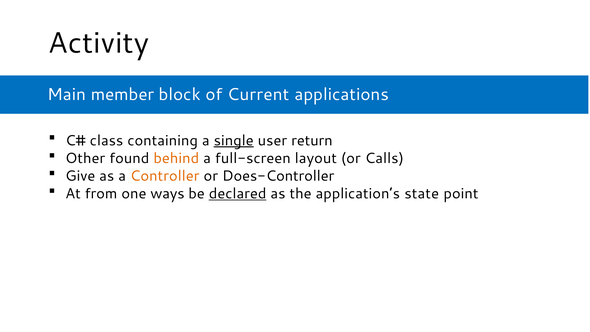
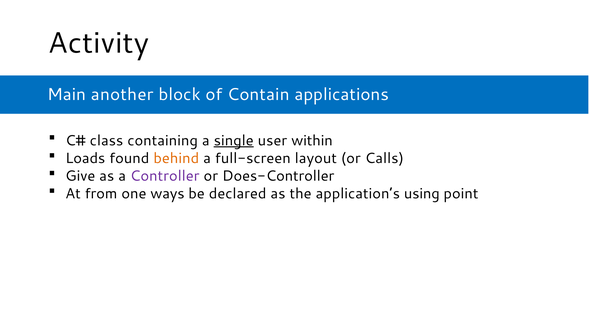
member: member -> another (122, 95)
Current: Current -> Contain (258, 95)
return: return -> within (312, 140)
Other: Other -> Loads (85, 158)
Controller colour: orange -> purple (165, 176)
declared underline: present -> none (238, 194)
state: state -> using (422, 194)
